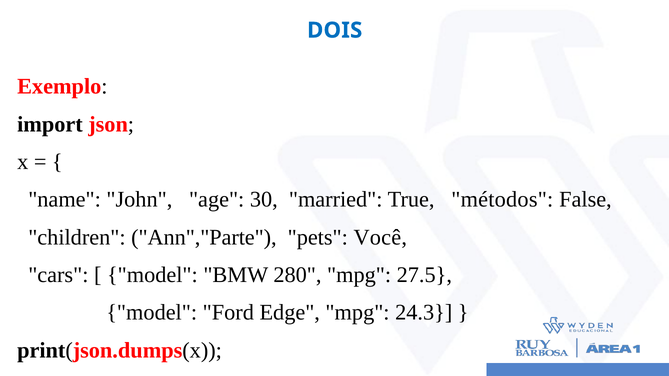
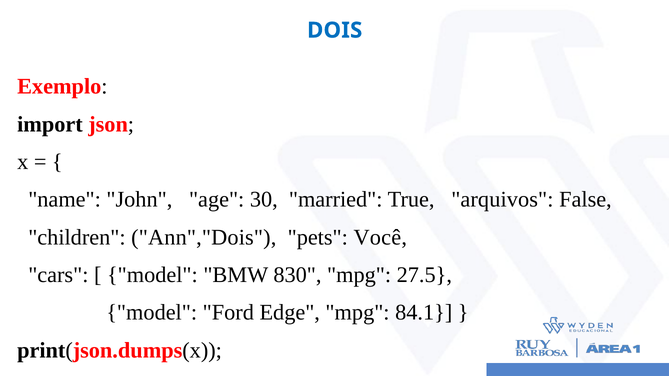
métodos: métodos -> arquivos (502, 200)
Ann","Parte: Ann","Parte -> Ann","Dois (204, 237)
280: 280 -> 830 (297, 275)
24.3: 24.3 -> 84.1 (424, 313)
